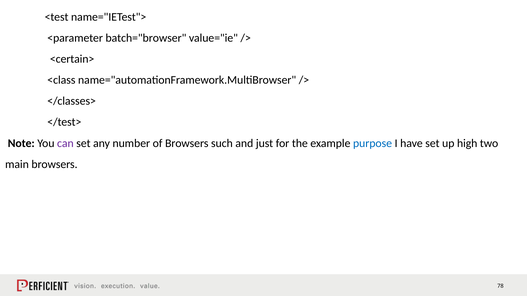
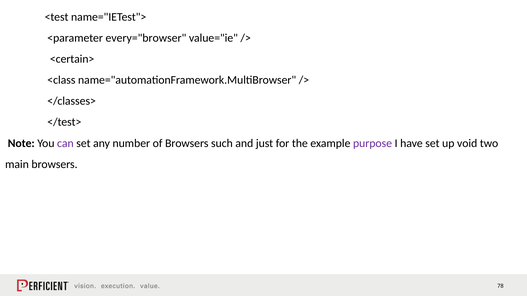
batch="browser: batch="browser -> every="browser (146, 38)
purpose colour: blue -> purple (373, 143)
high: high -> void (467, 143)
